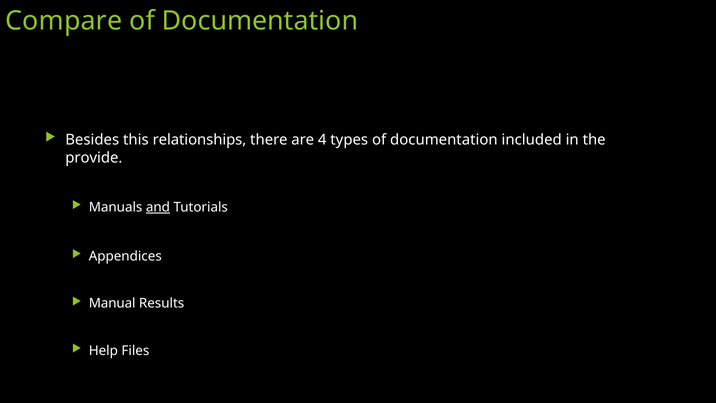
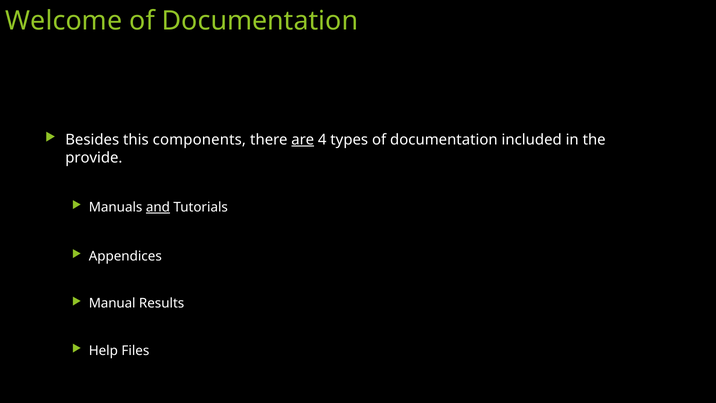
Compare: Compare -> Welcome (64, 21)
relationships: relationships -> components (199, 140)
are underline: none -> present (303, 140)
